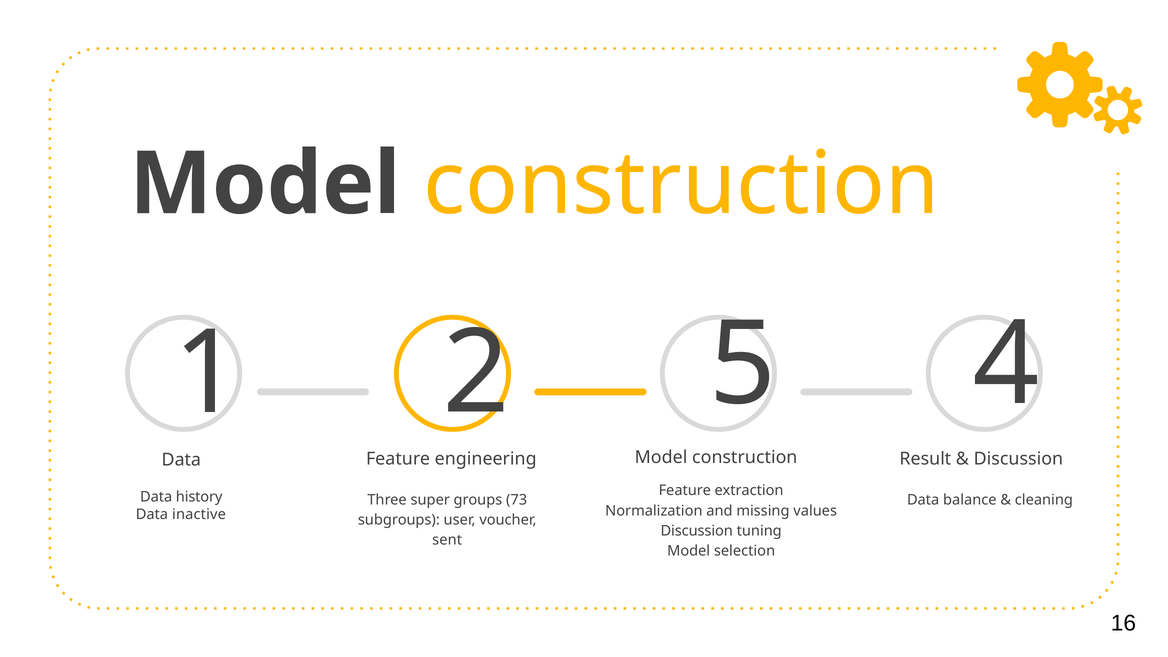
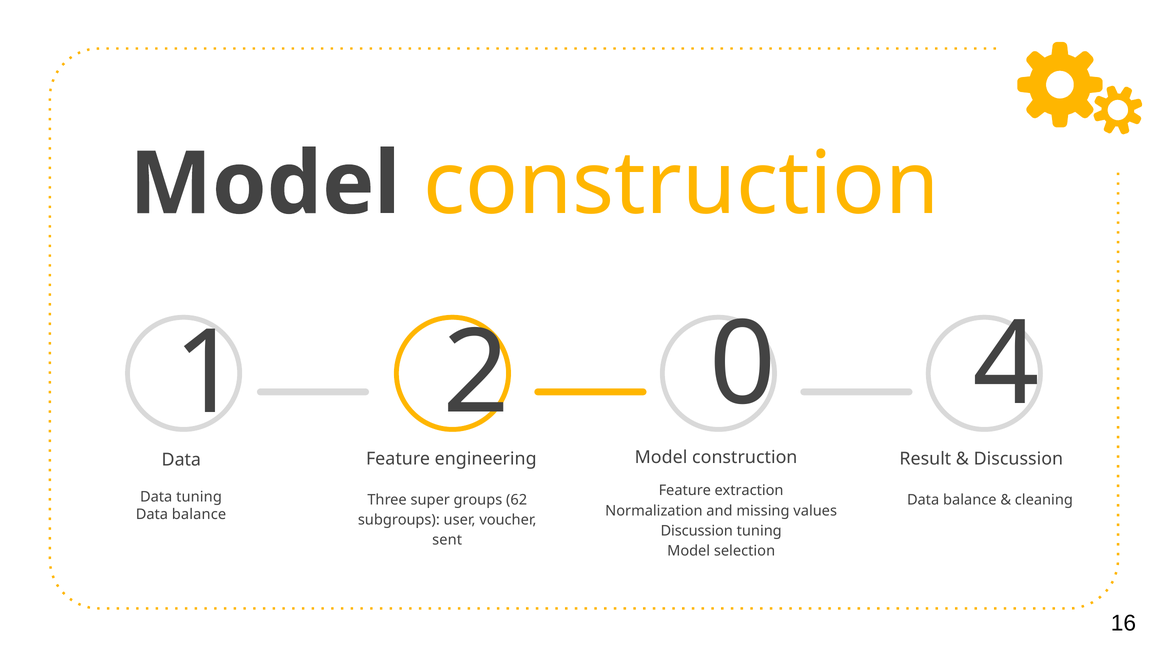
5: 5 -> 0 (743, 365)
Data history: history -> tuning (199, 497)
73: 73 -> 62 (517, 500)
inactive: inactive -> balance (199, 515)
